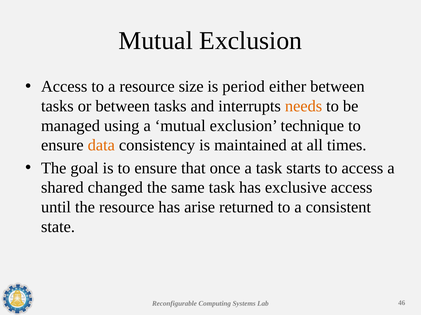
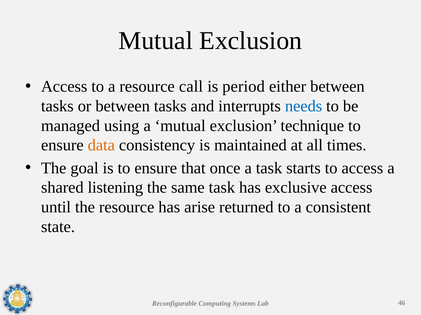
size: size -> call (191, 87)
needs colour: orange -> blue (304, 106)
changed: changed -> listening (115, 188)
